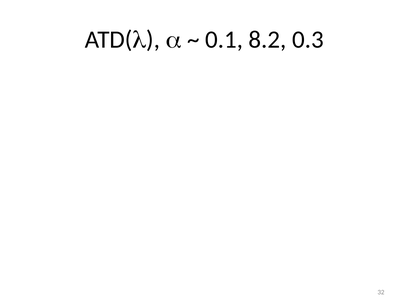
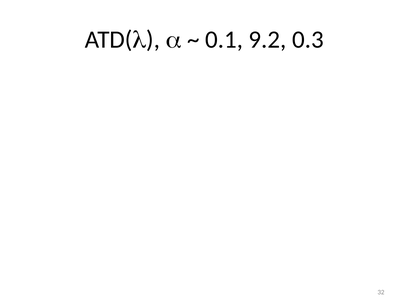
8.2: 8.2 -> 9.2 (268, 40)
